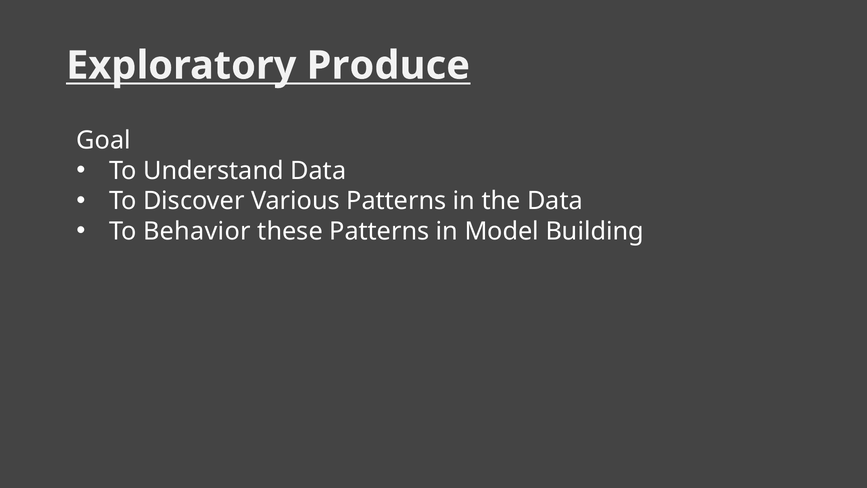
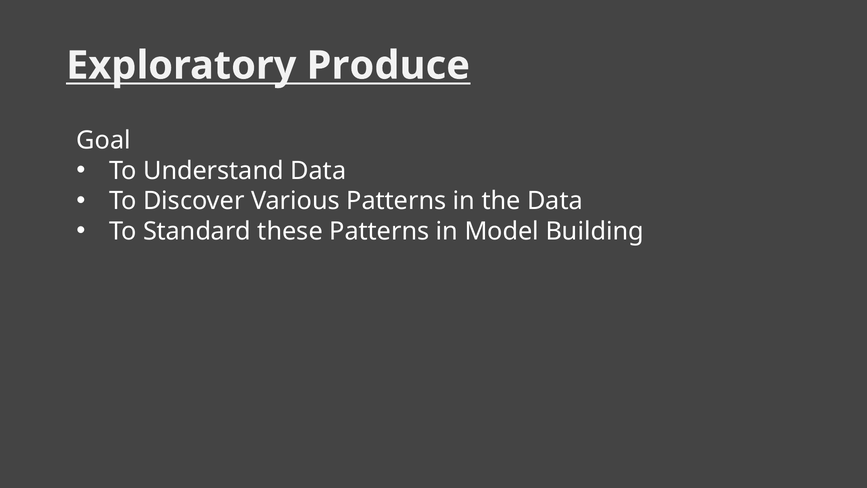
Behavior: Behavior -> Standard (197, 231)
